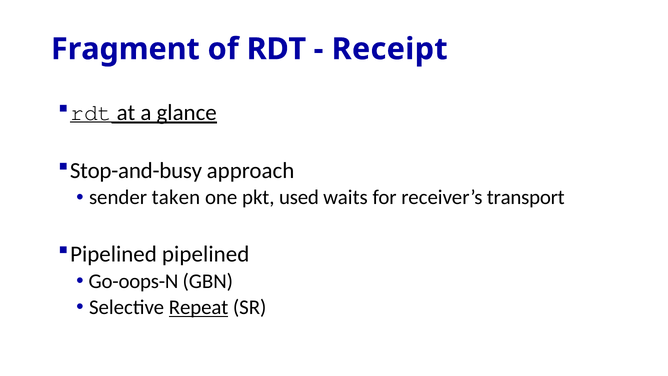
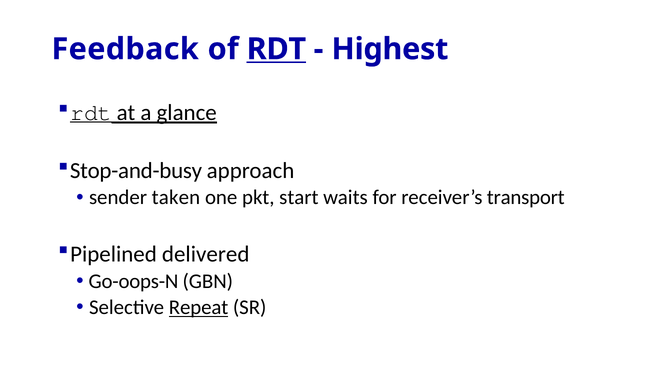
Fragment: Fragment -> Feedback (125, 49)
RDT underline: none -> present (276, 49)
Receipt: Receipt -> Highest (390, 49)
used: used -> start (299, 197)
Pipelined pipelined: pipelined -> delivered (206, 254)
